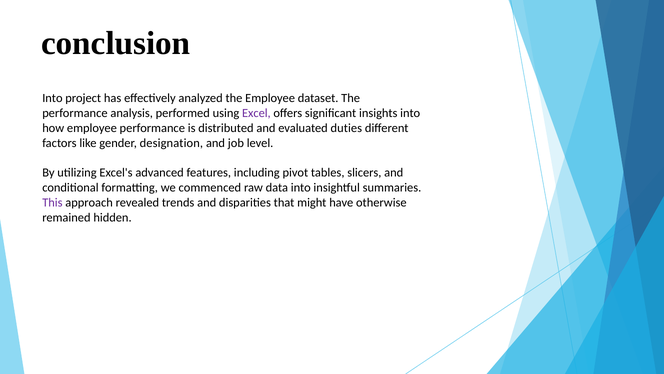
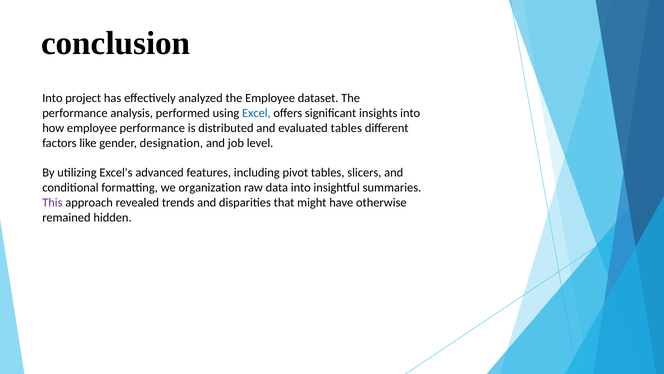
Excel colour: purple -> blue (256, 113)
evaluated duties: duties -> tables (346, 128)
commenced: commenced -> organization (210, 188)
